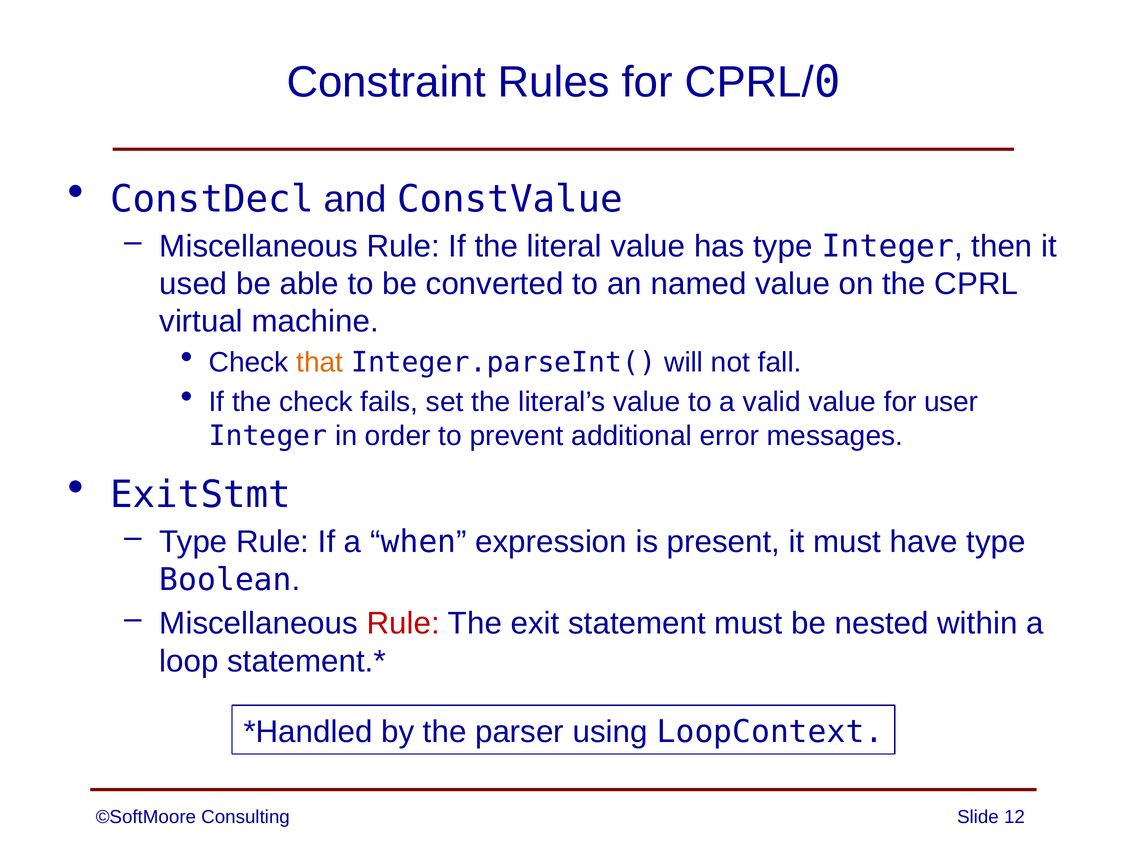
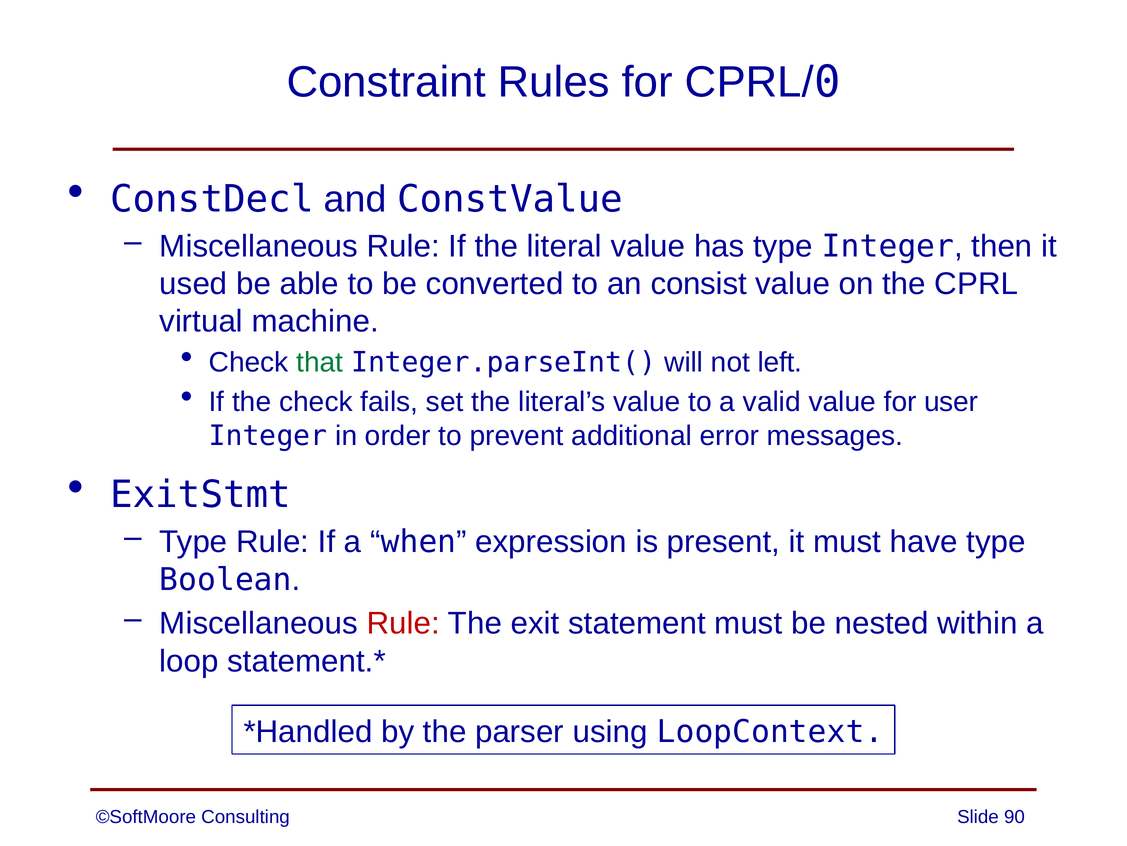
named: named -> consist (699, 284)
that colour: orange -> green (320, 362)
fall: fall -> left (780, 362)
12: 12 -> 90 (1015, 817)
